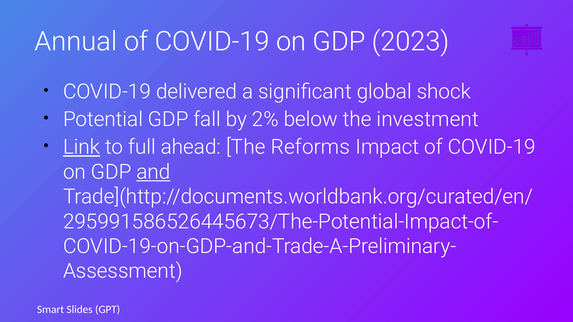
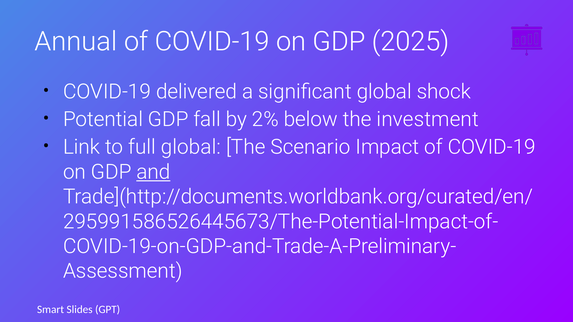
2023: 2023 -> 2025 (411, 42)
Link underline: present -> none (82, 147)
full ahead: ahead -> global (191, 147)
Reforms: Reforms -> Scenario (310, 147)
